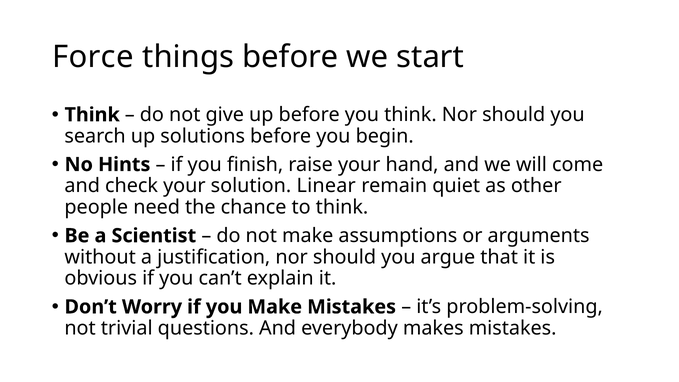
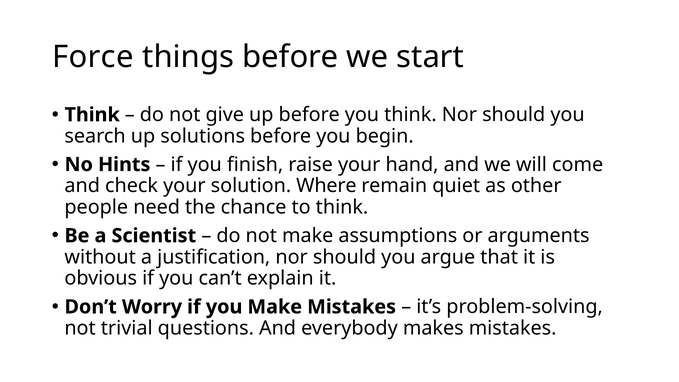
Linear: Linear -> Where (326, 186)
